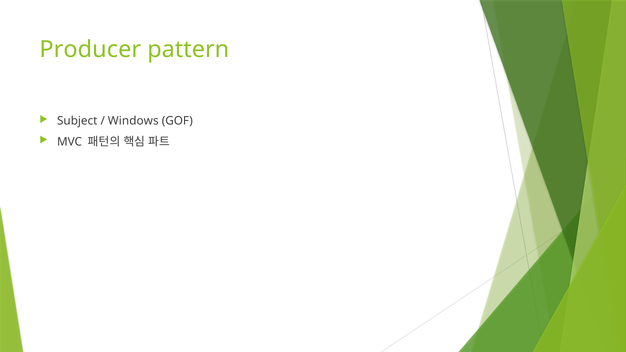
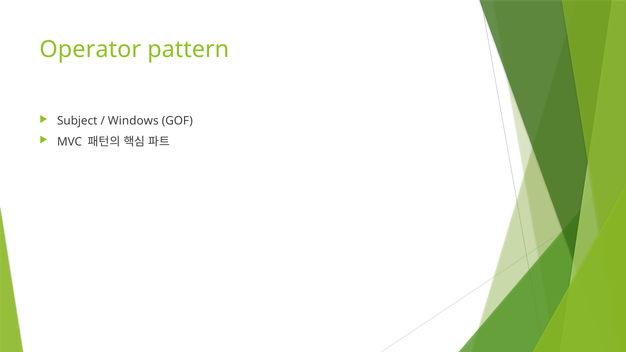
Producer: Producer -> Operator (90, 49)
